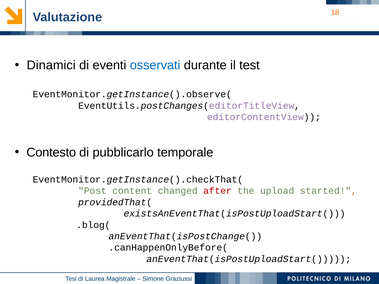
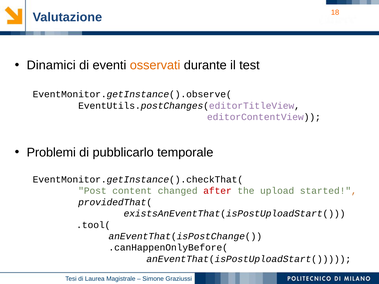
osservati colour: blue -> orange (155, 65)
Contesto: Contesto -> Problemi (51, 153)
.blog(: .blog( -> .tool( (93, 225)
